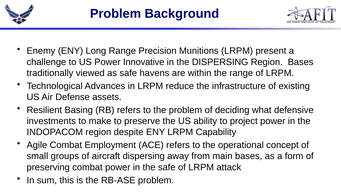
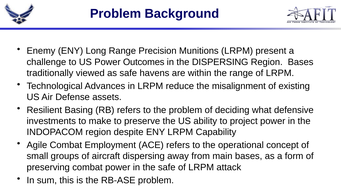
Innovative: Innovative -> Outcomes (144, 62)
infrastructure: infrastructure -> misalignment (239, 86)
